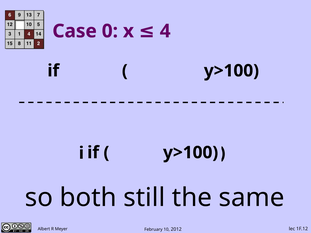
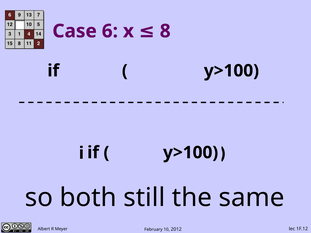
0: 0 -> 6 (110, 31)
4: 4 -> 8 (165, 31)
